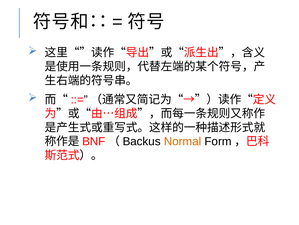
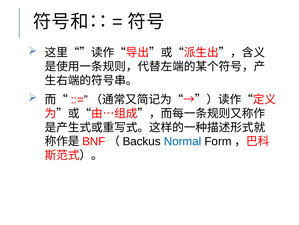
Normal colour: orange -> blue (183, 141)
